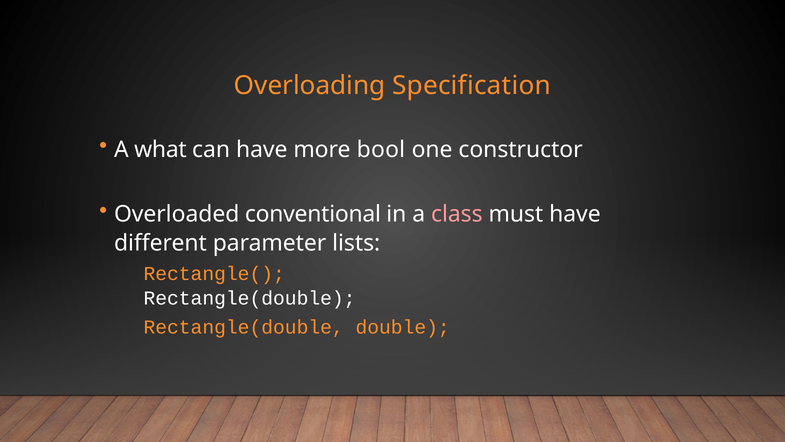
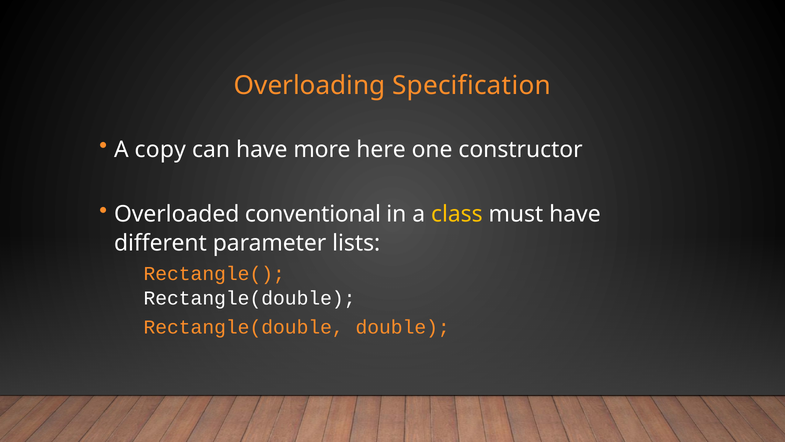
what: what -> copy (160, 149)
bool: bool -> here (381, 149)
class colour: pink -> yellow (457, 214)
